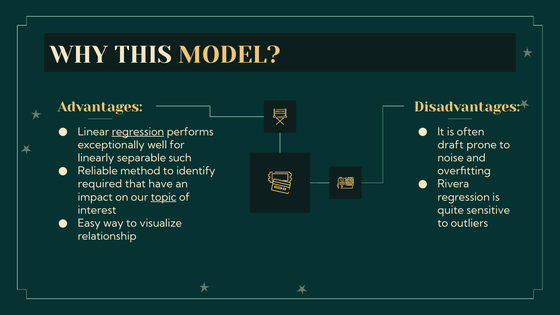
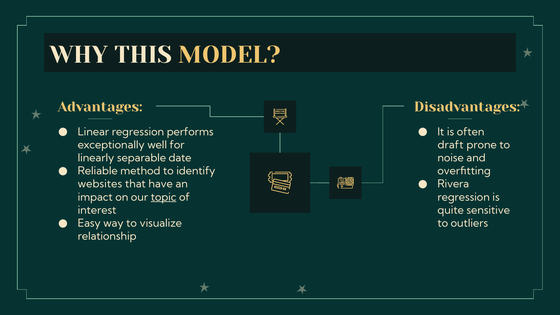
regression underline: present -> none (138, 132)
such: such -> date (180, 158)
required: required -> websites (100, 184)
